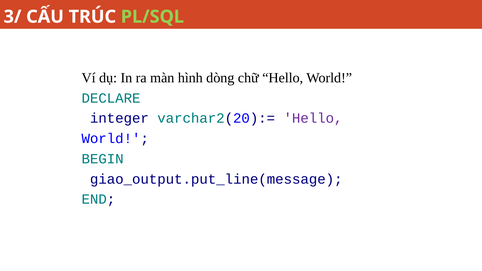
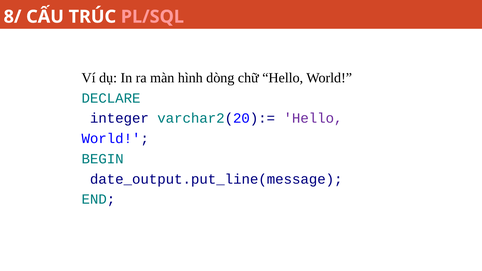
3/: 3/ -> 8/ (13, 17)
PL/SQL colour: light green -> pink (152, 17)
giao_output.put_line(message: giao_output.put_line(message -> date_output.put_line(message (216, 179)
